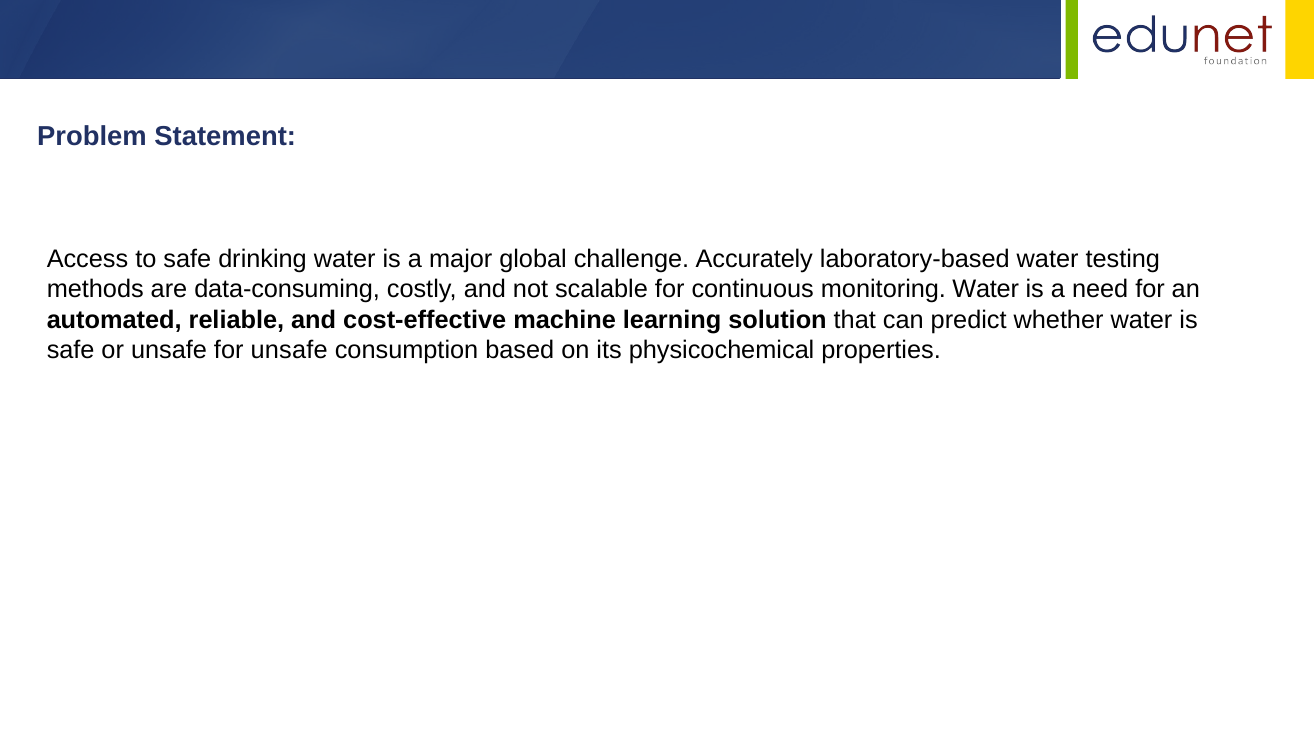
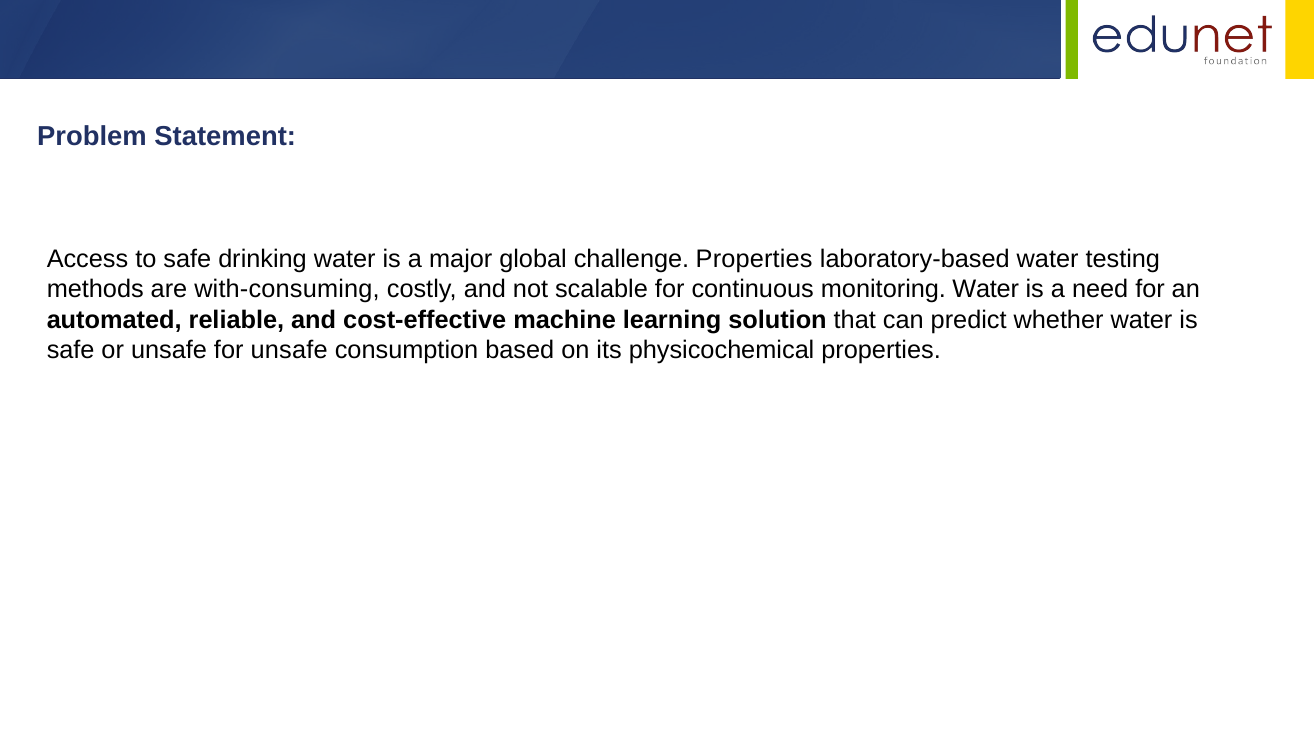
challenge Accurately: Accurately -> Properties (754, 259)
data-consuming: data-consuming -> with-consuming (287, 289)
